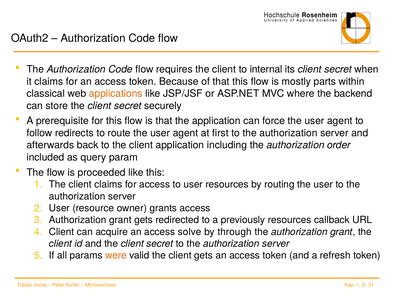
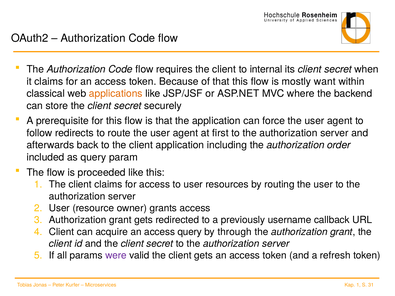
parts: parts -> want (325, 81)
previously resources: resources -> username (290, 220)
access solve: solve -> query (190, 232)
were colour: orange -> purple (116, 256)
